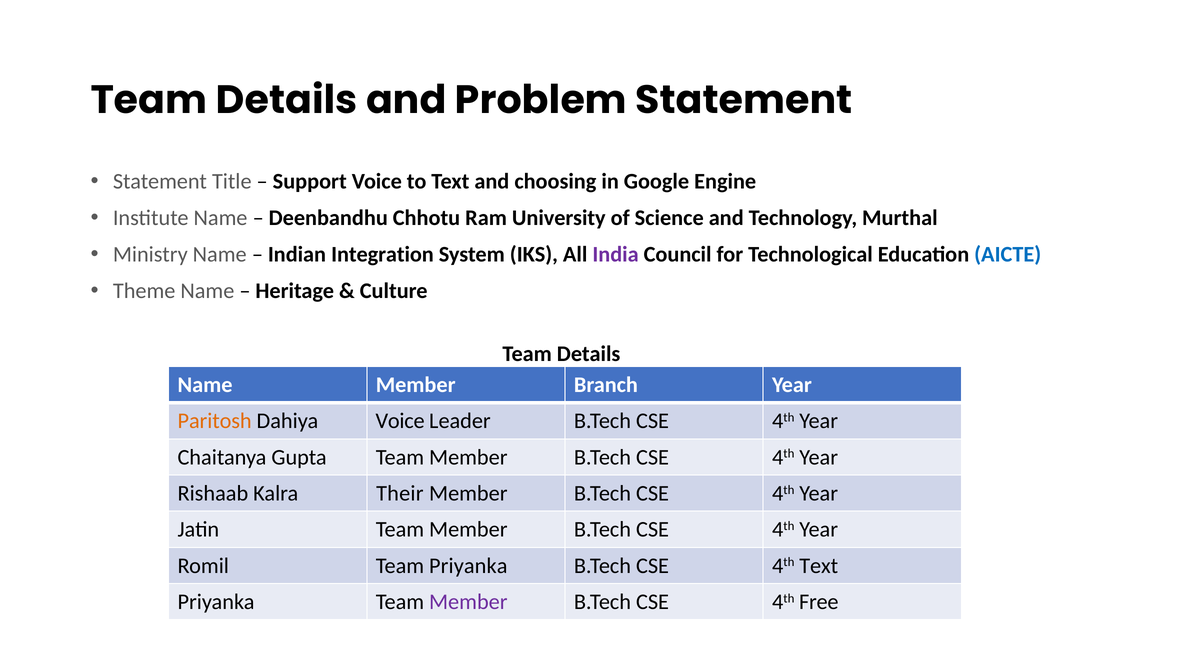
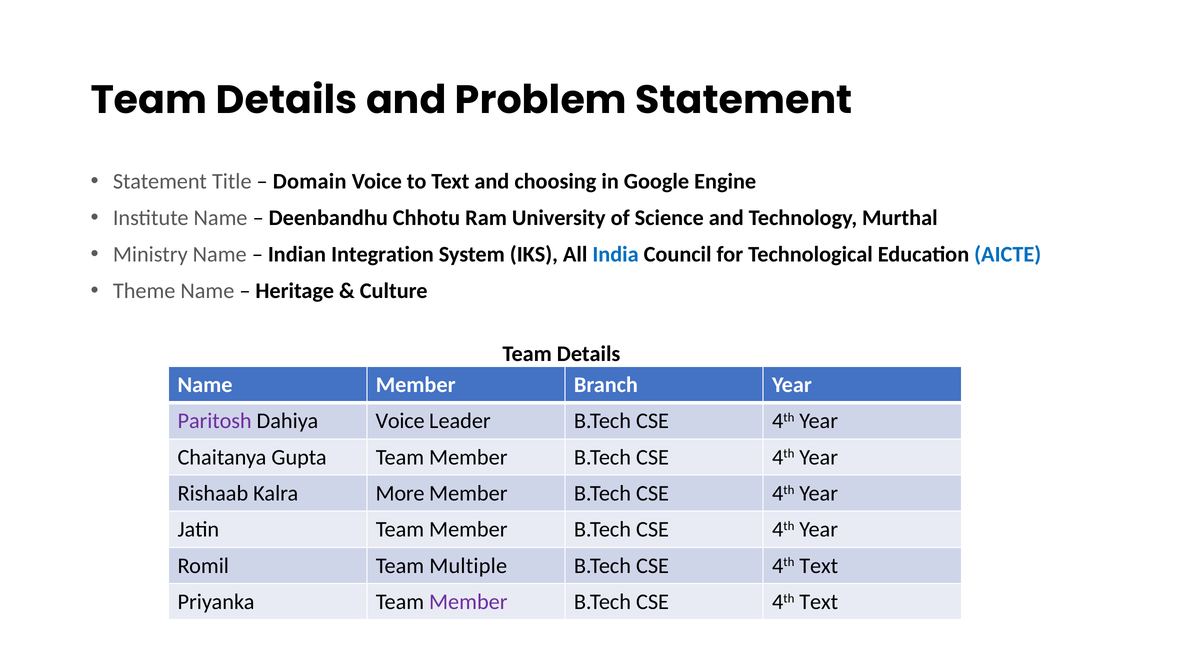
Support: Support -> Domain (310, 181)
India colour: purple -> blue (616, 254)
Paritosh colour: orange -> purple (215, 421)
Their: Their -> More (400, 493)
Team Priyanka: Priyanka -> Multiple (468, 566)
Free: Free -> Text (819, 602)
